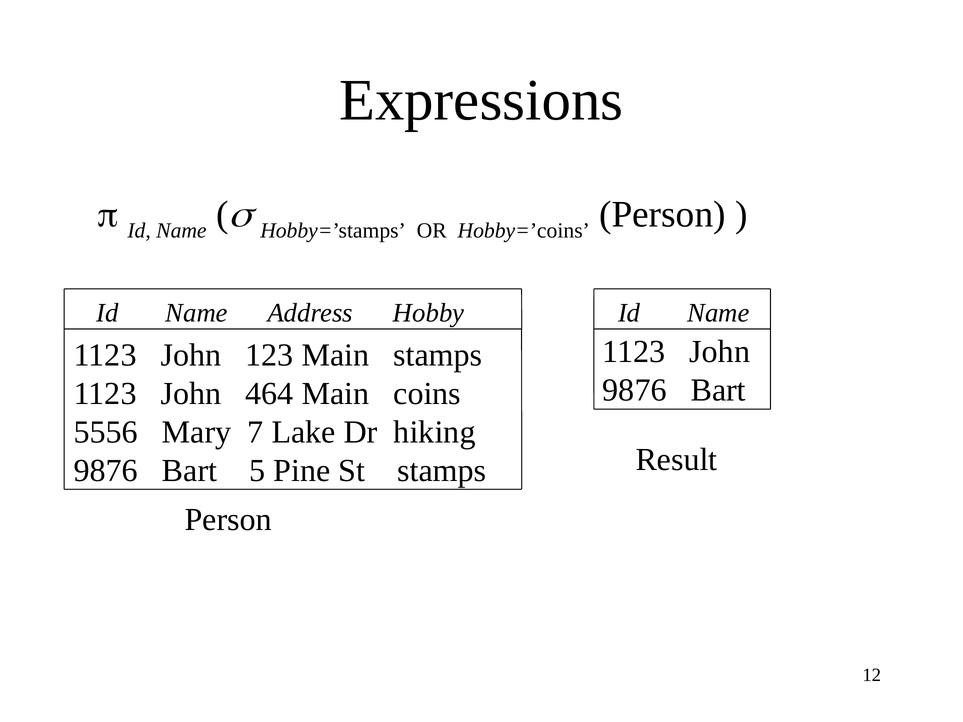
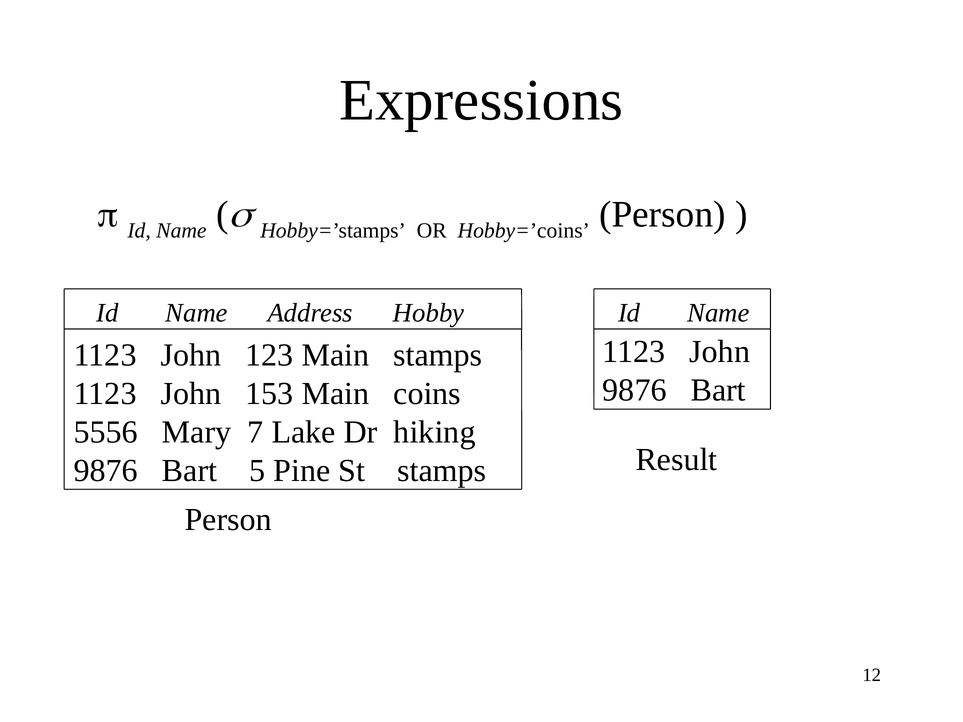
464: 464 -> 153 (269, 394)
